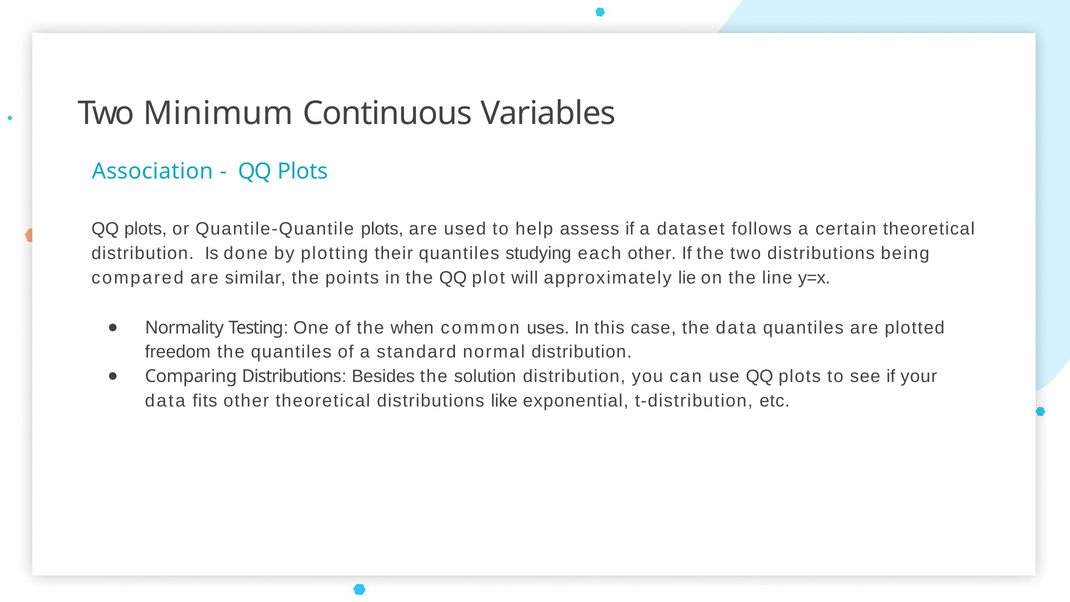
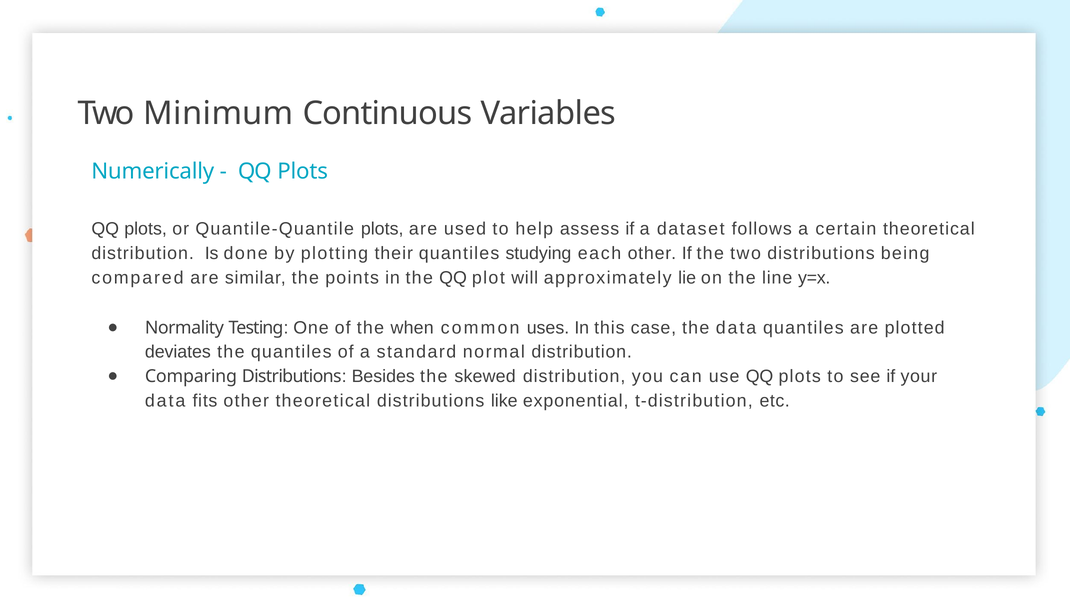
Association: Association -> Numerically (153, 171)
freedom: freedom -> deviates (178, 352)
solution: solution -> skewed (485, 376)
